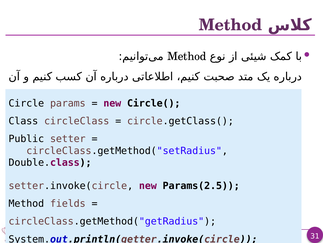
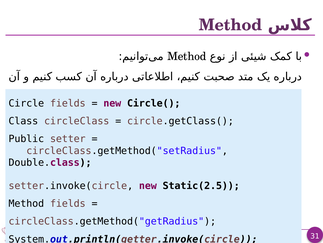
Circle params: params -> fields (68, 103)
Params(2.5: Params(2.5 -> Static(2.5 (201, 185)
